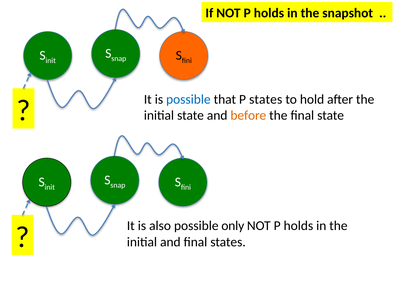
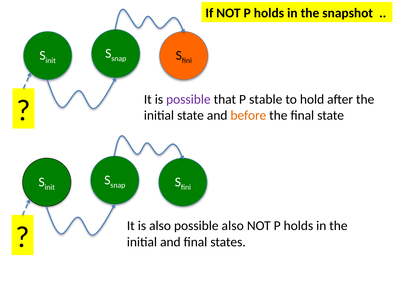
possible colour: blue -> purple (188, 99)
P states: states -> stable (266, 99)
possible only: only -> also (233, 226)
